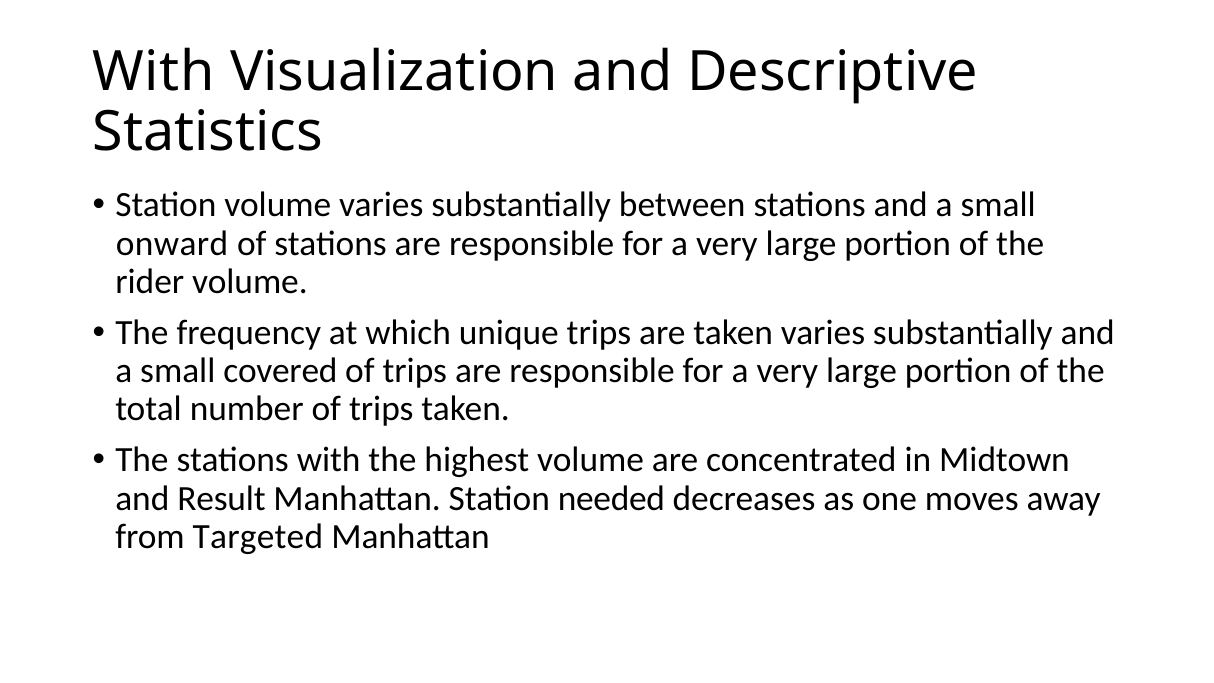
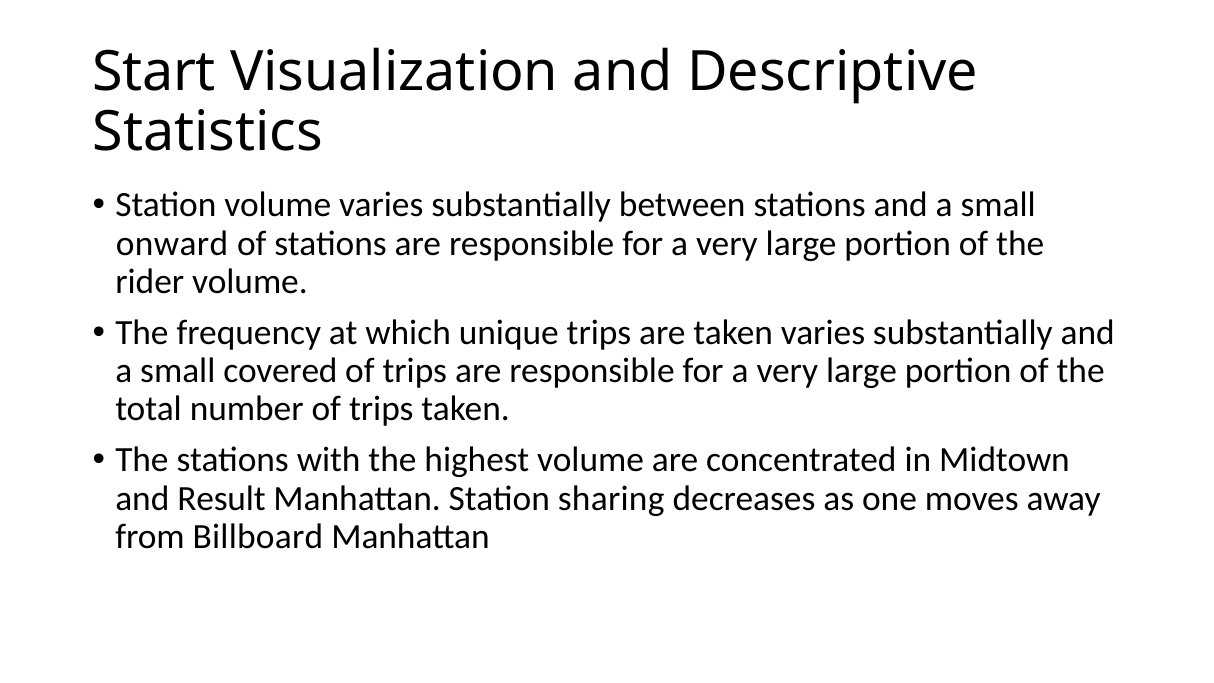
With: With -> Start (154, 72)
needed: needed -> sharing (611, 498)
Targeted: Targeted -> Billboard (258, 537)
